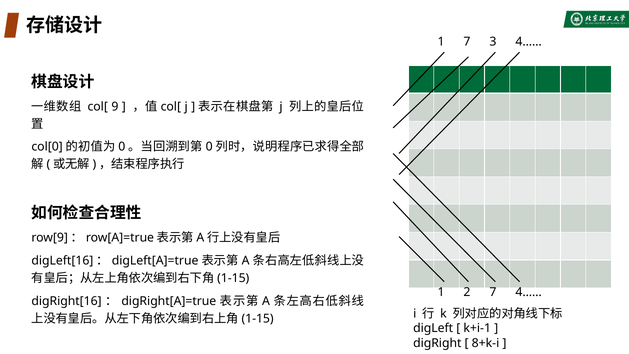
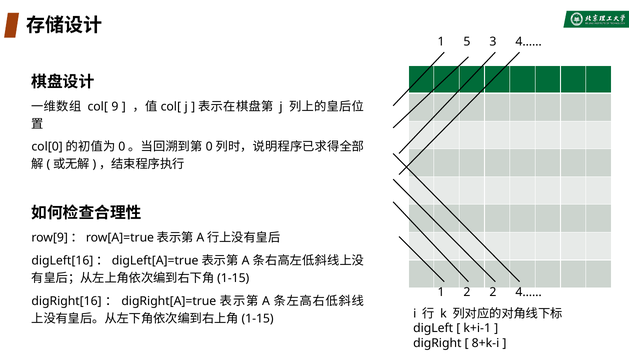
1 7: 7 -> 5 (467, 41)
2 7: 7 -> 2 (493, 292)
